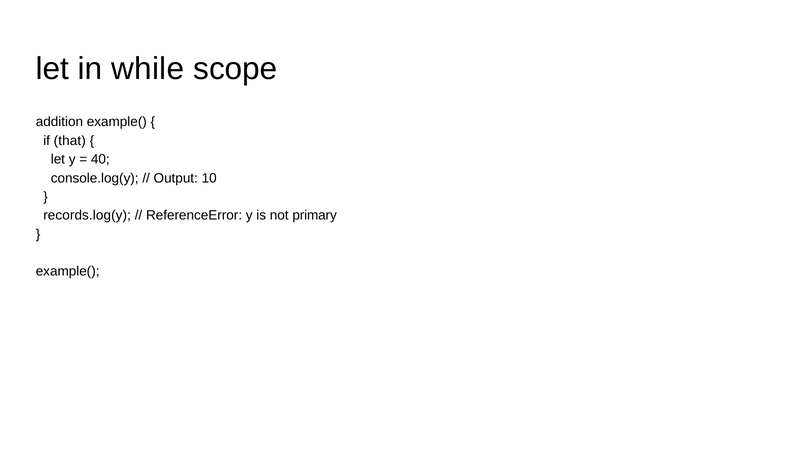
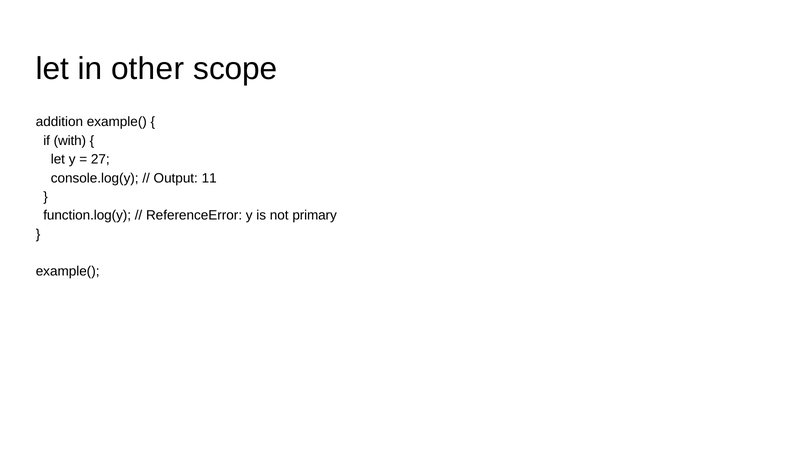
while: while -> other (148, 69)
that: that -> with (70, 141)
40: 40 -> 27 (100, 159)
10: 10 -> 11 (209, 178)
records.log(y: records.log(y -> function.log(y (87, 215)
